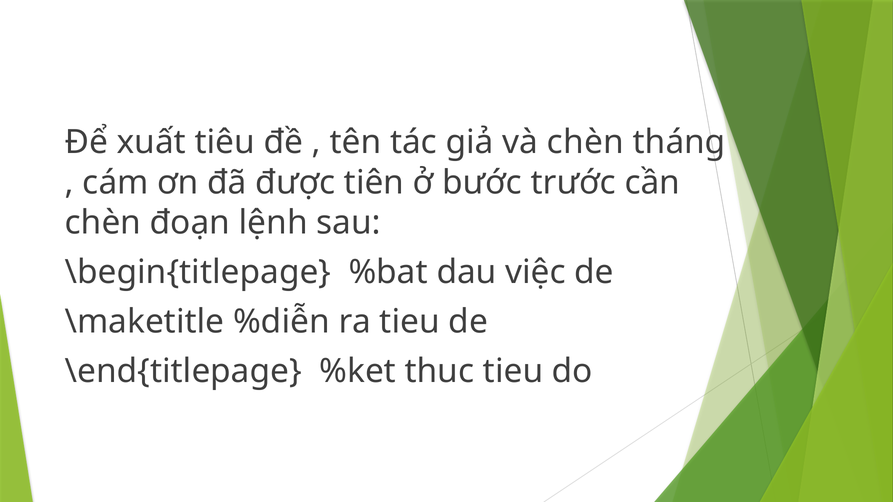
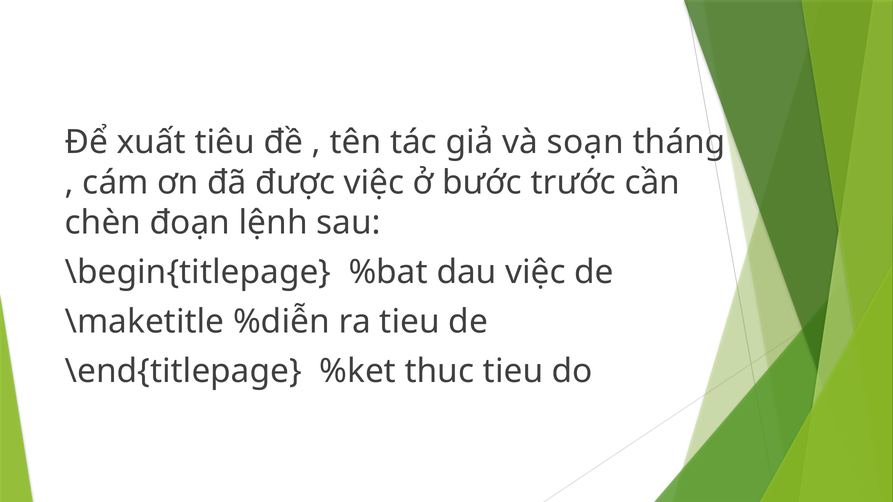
và chèn: chèn -> soạn (585, 143)
được tiên: tiên -> việc (374, 183)
